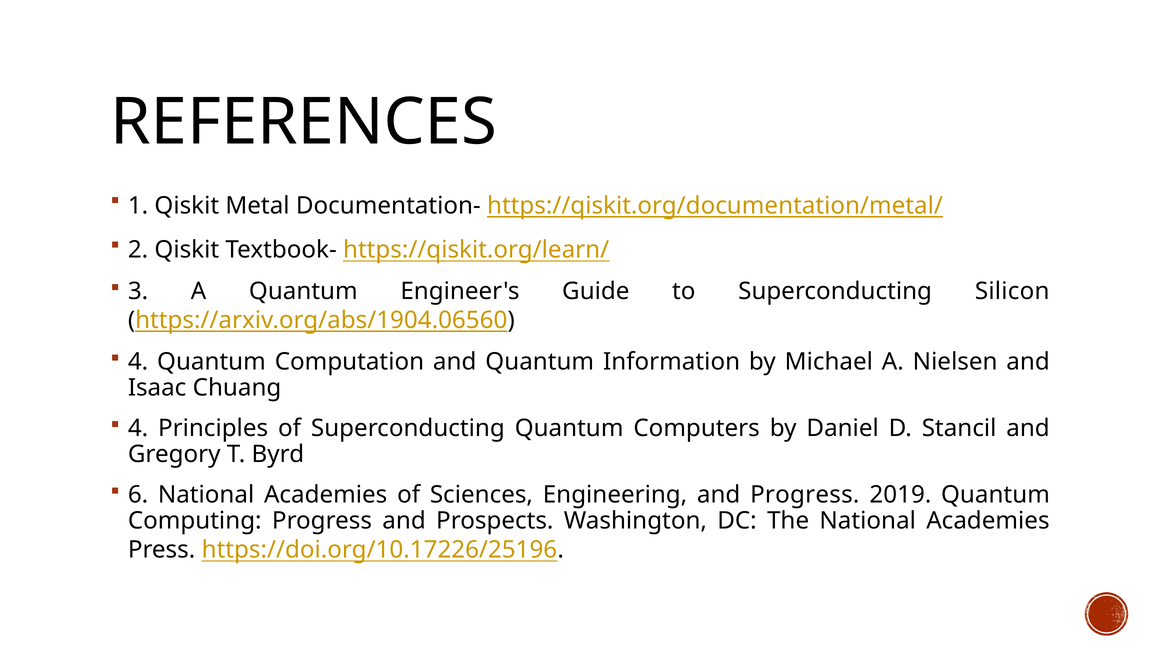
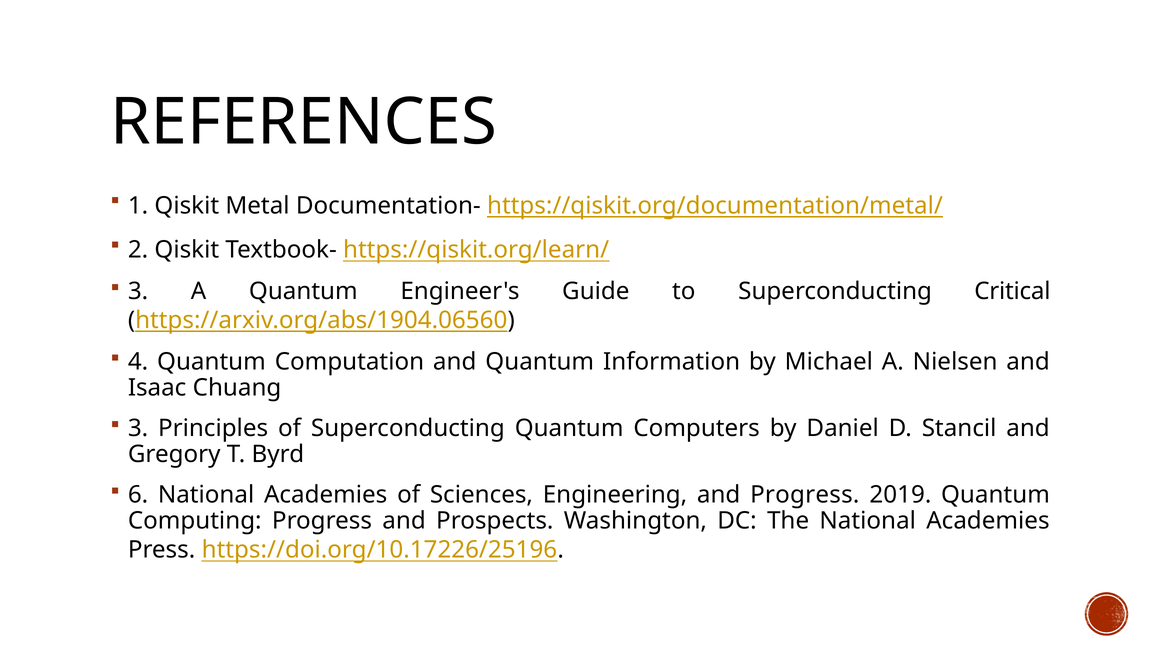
Silicon: Silicon -> Critical (1012, 291)
4: 4 -> 3 (138, 428)
